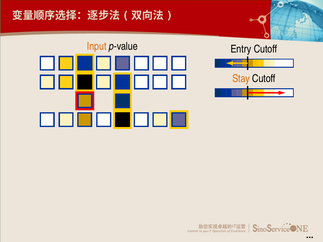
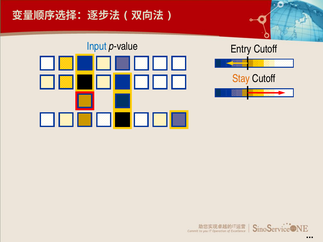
Input colour: orange -> blue (97, 46)
